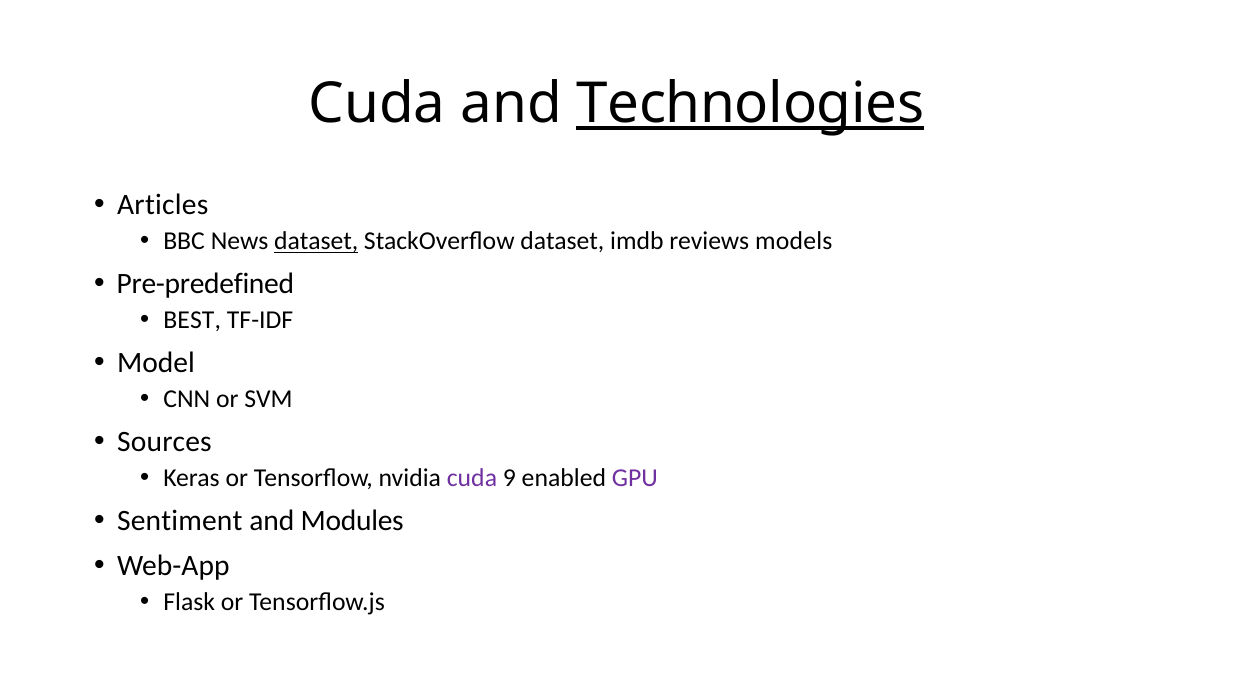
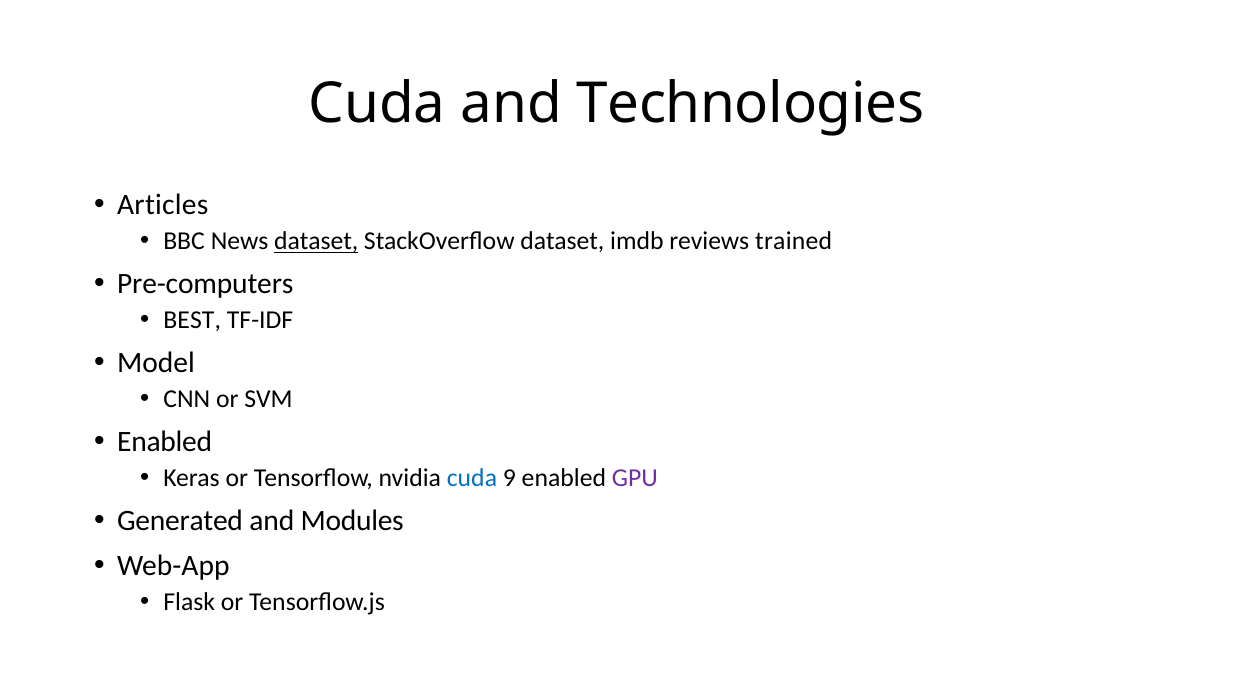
Technologies underline: present -> none (750, 104)
models: models -> trained (794, 241)
Pre-predefined: Pre-predefined -> Pre-computers (205, 284)
Sources: Sources -> Enabled (165, 442)
cuda colour: purple -> blue (472, 478)
Sentiment: Sentiment -> Generated (180, 521)
